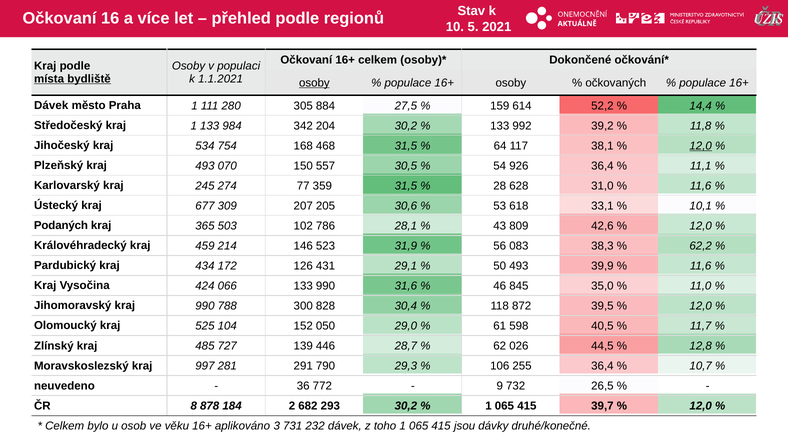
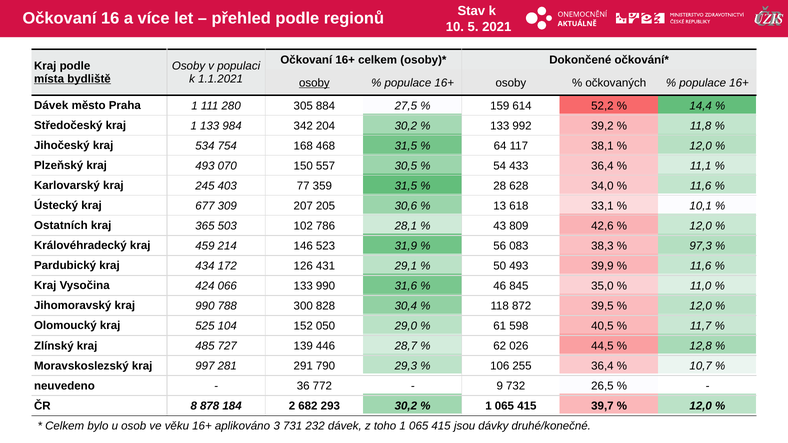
12,0 underline: present -> none (701, 146)
926: 926 -> 433 (519, 166)
274: 274 -> 403 (227, 186)
31,0: 31,0 -> 34,0 (602, 186)
53: 53 -> 13 (500, 206)
Podaných: Podaných -> Ostatních (61, 226)
62,2: 62,2 -> 97,3 (701, 246)
